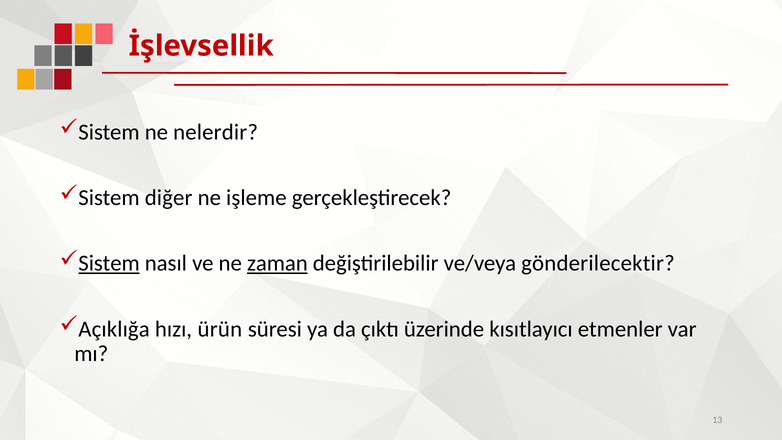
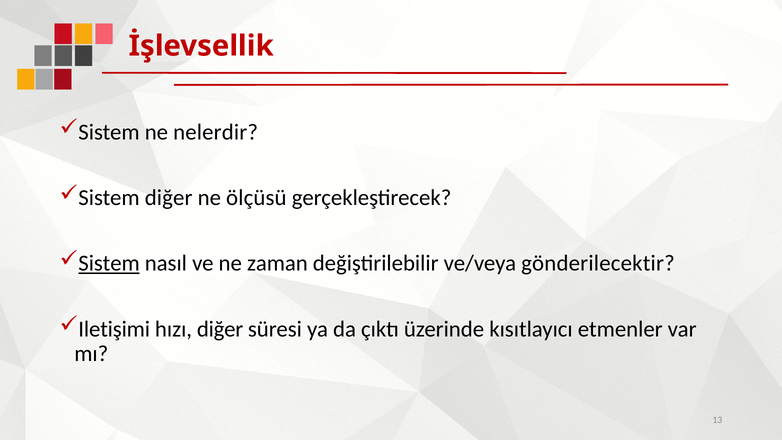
işleme: işleme -> ölçüsü (256, 198)
zaman underline: present -> none (277, 263)
Açıklığa: Açıklığa -> Iletişimi (114, 329)
hızı ürün: ürün -> diğer (220, 329)
